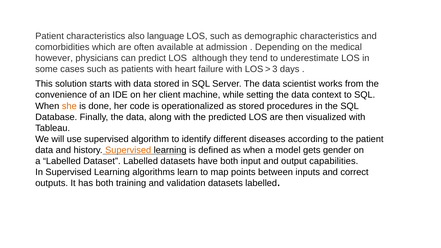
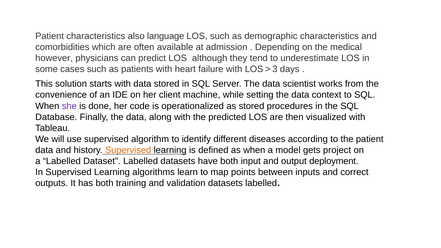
she colour: orange -> purple (69, 106)
gender: gender -> project (337, 150)
capabilities: capabilities -> deployment (334, 161)
